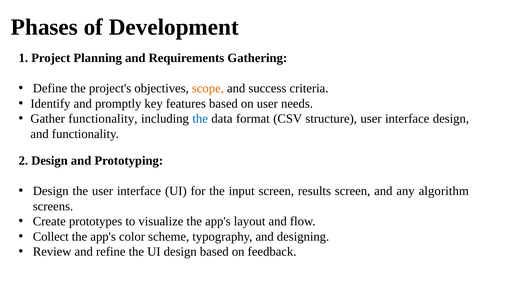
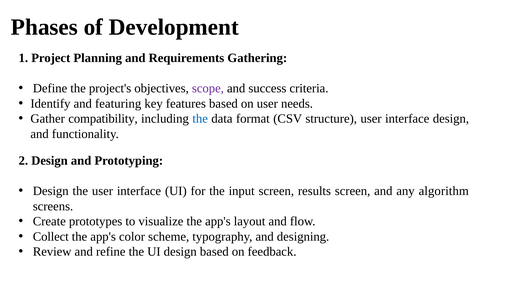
scope colour: orange -> purple (208, 88)
promptly: promptly -> featuring (118, 103)
Gather functionality: functionality -> compatibility (103, 119)
